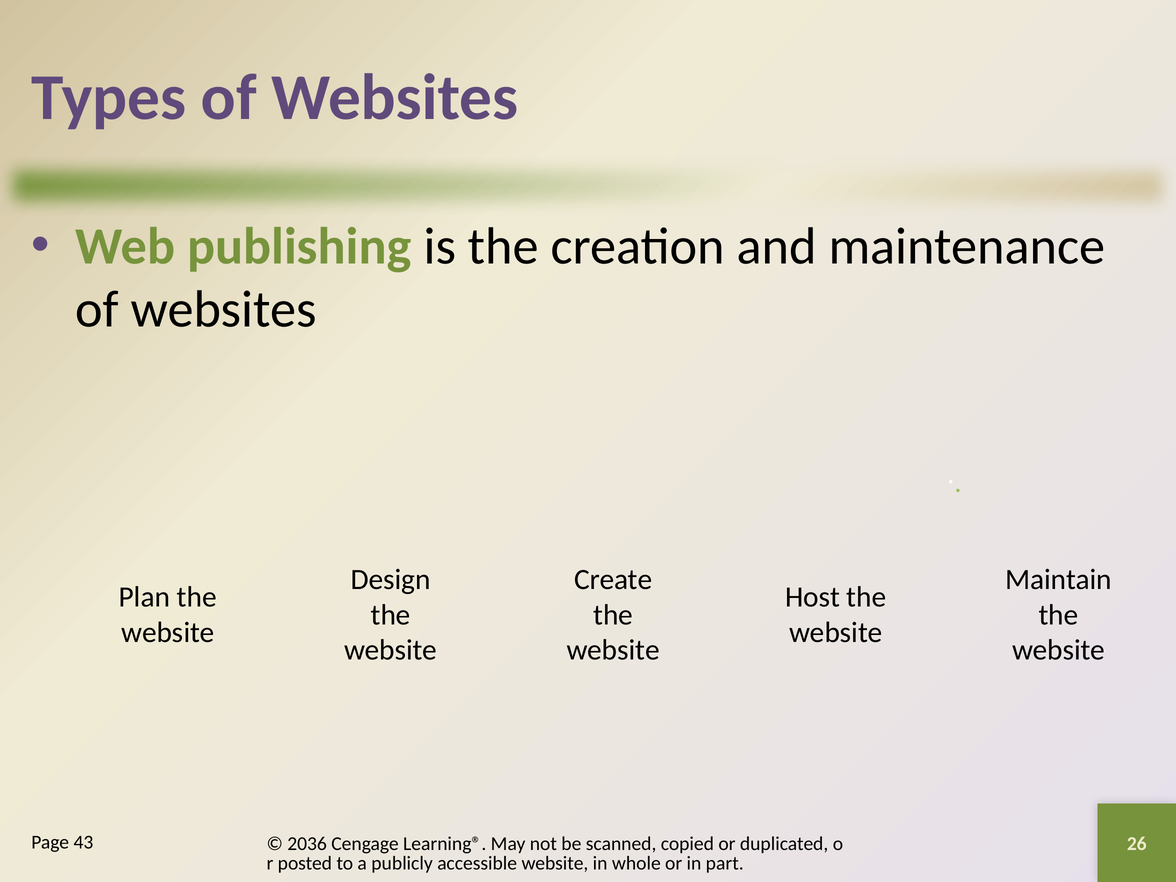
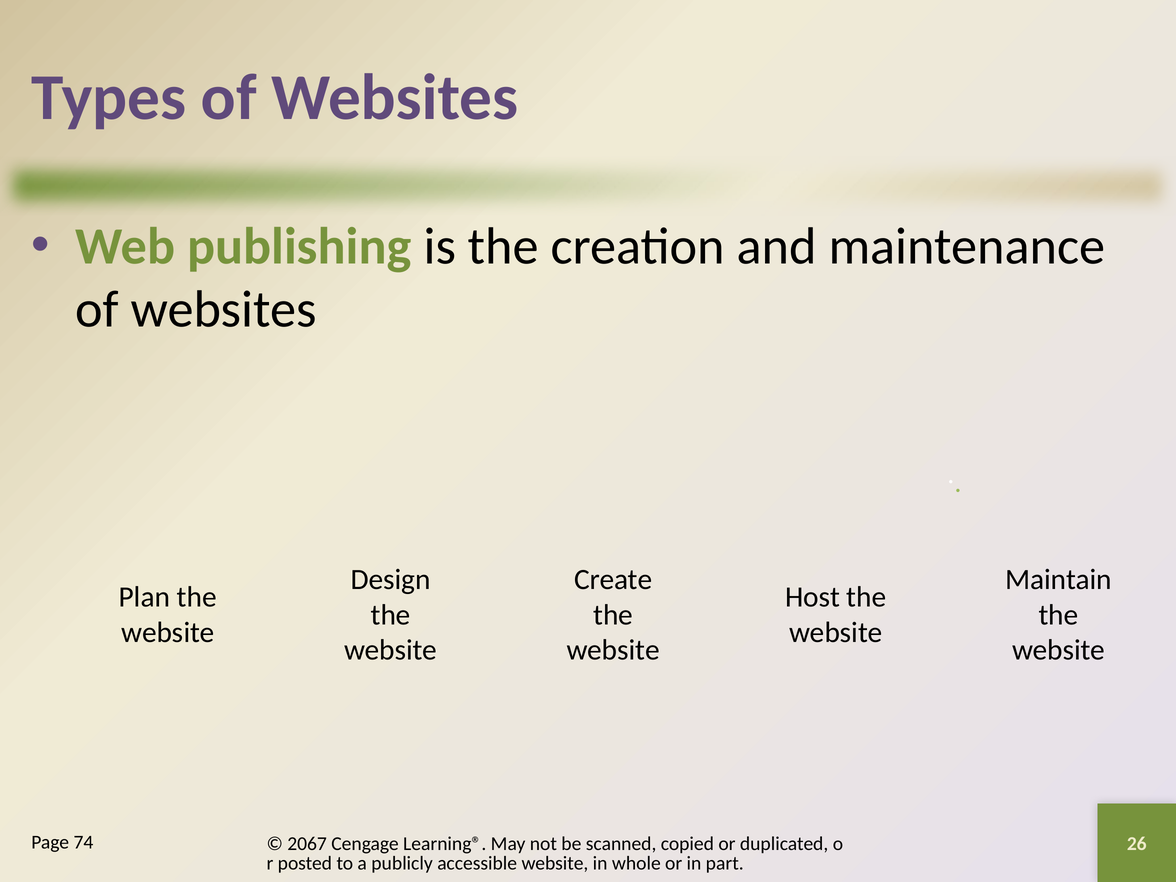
43: 43 -> 74 (83, 842)
2036: 2036 -> 2067 (307, 844)
